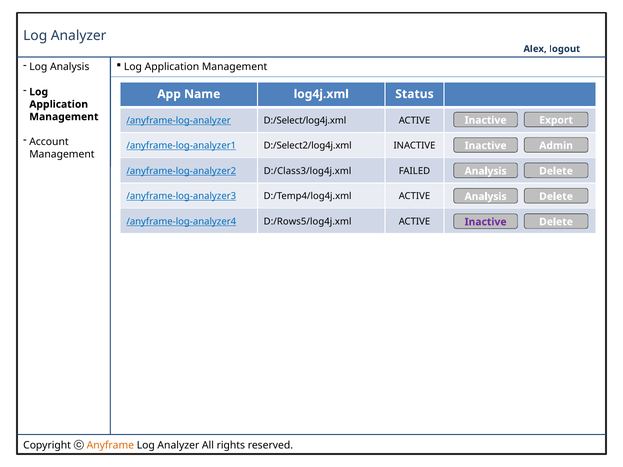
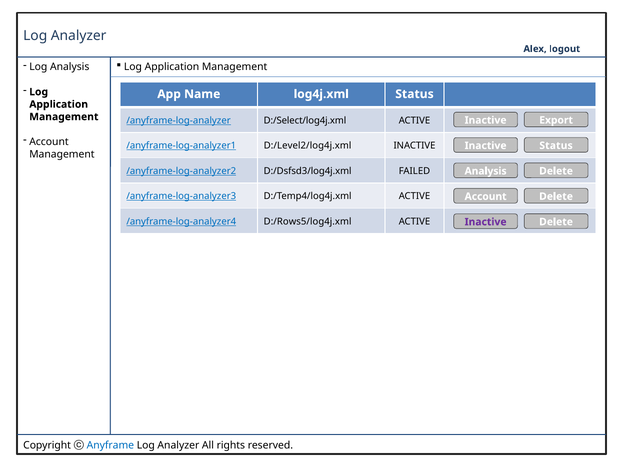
D:/Select2/log4j.xml: D:/Select2/log4j.xml -> D:/Level2/log4j.xml (308, 146)
Inactive Admin: Admin -> Status (556, 146)
D:/Class3/log4j.xml: D:/Class3/log4j.xml -> D:/Dsfsd3/log4j.xml (308, 171)
Analysis: Analysis -> Account (486, 197)
Anyframe colour: orange -> blue (110, 446)
